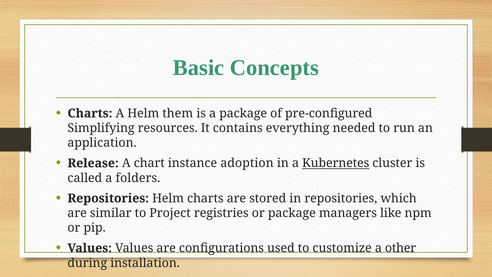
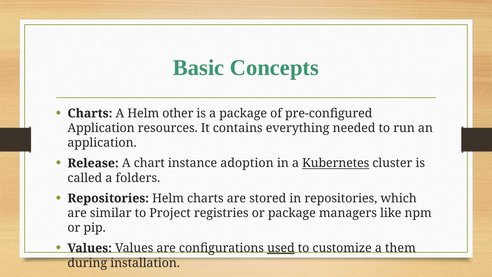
them: them -> other (178, 113)
Simplifying: Simplifying -> Application (101, 128)
used underline: none -> present (281, 248)
other: other -> them (400, 248)
